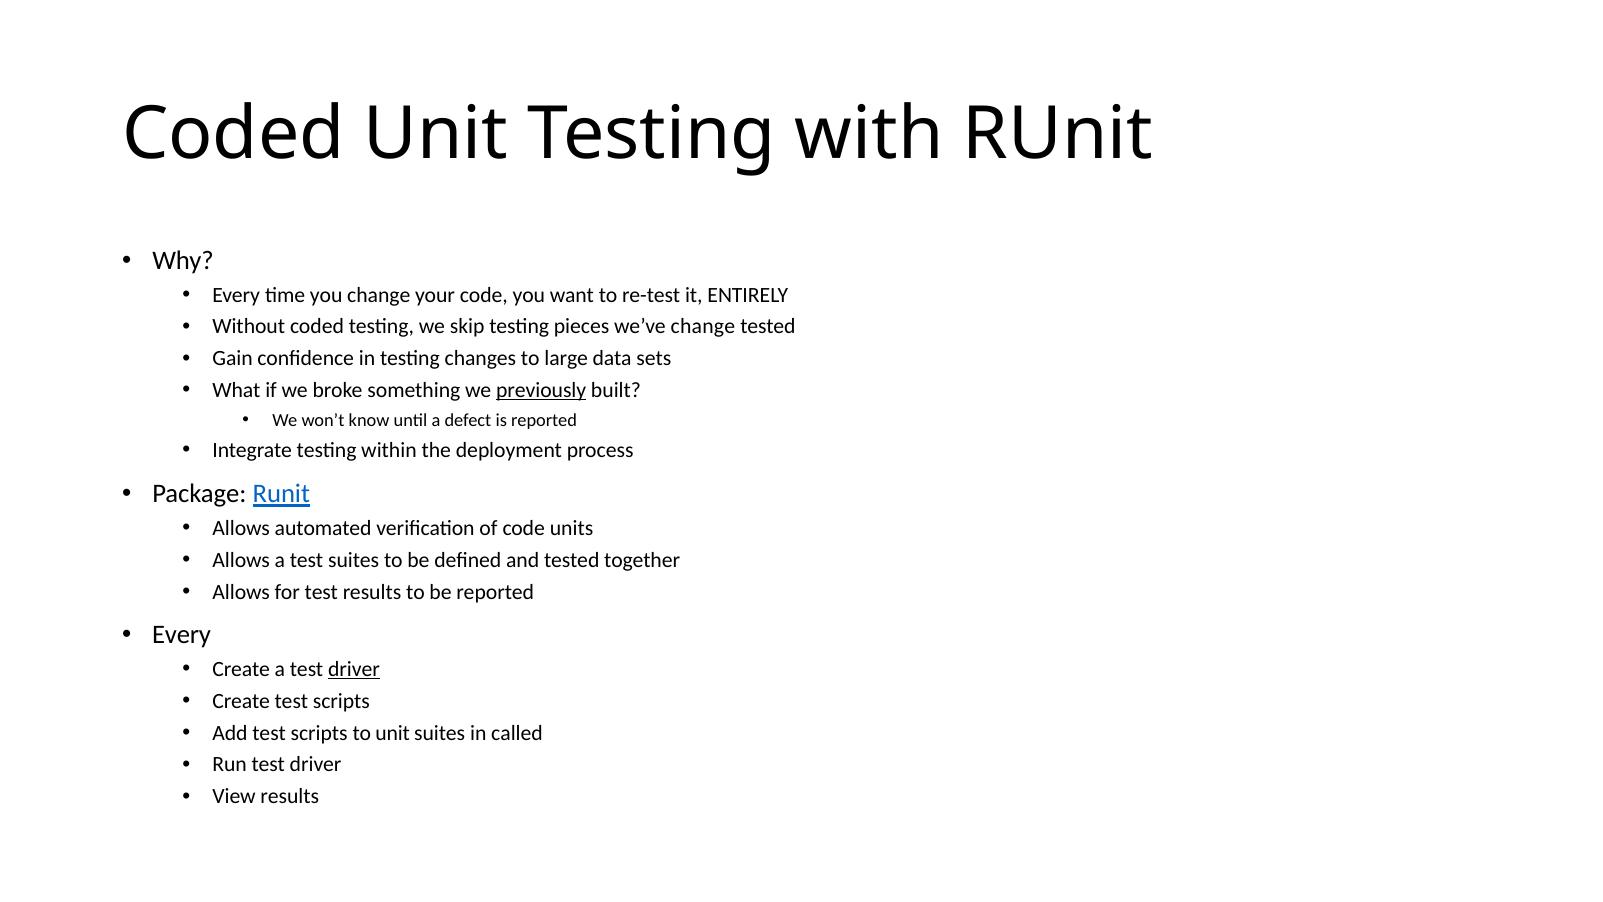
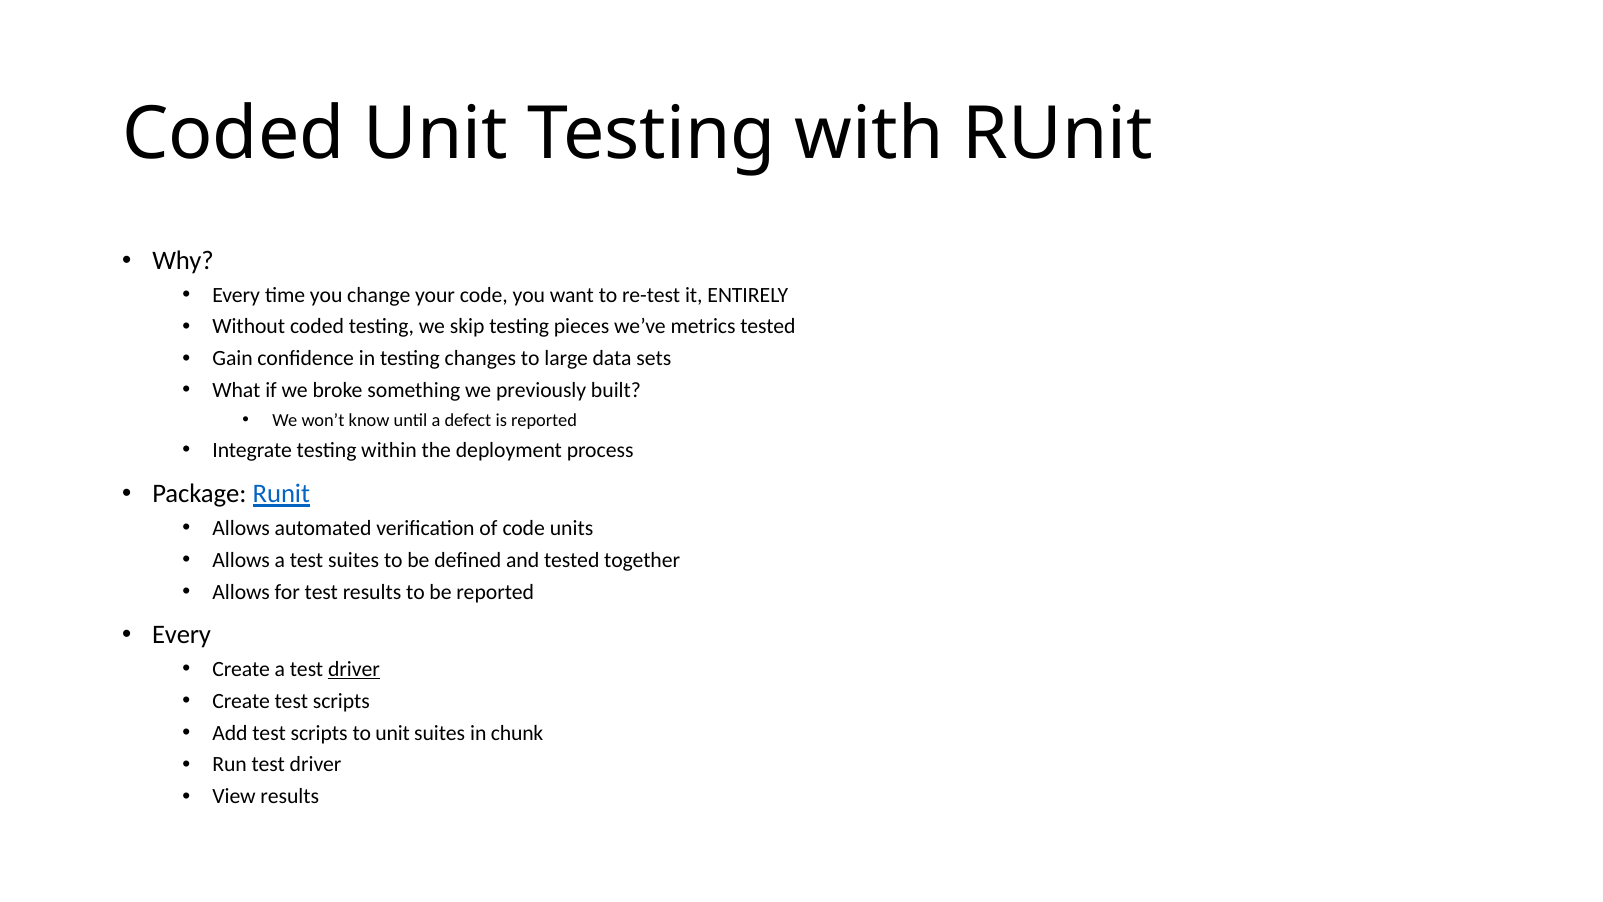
we’ve change: change -> metrics (703, 327)
previously underline: present -> none (541, 390)
called: called -> chunk (517, 733)
